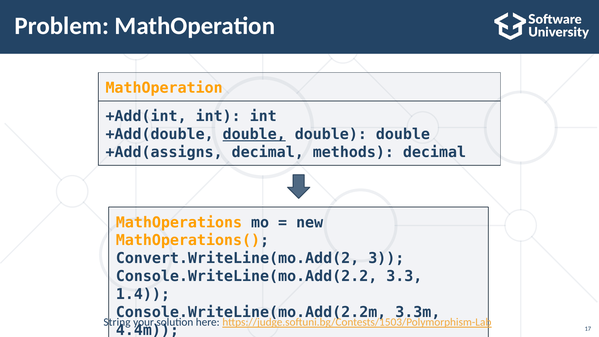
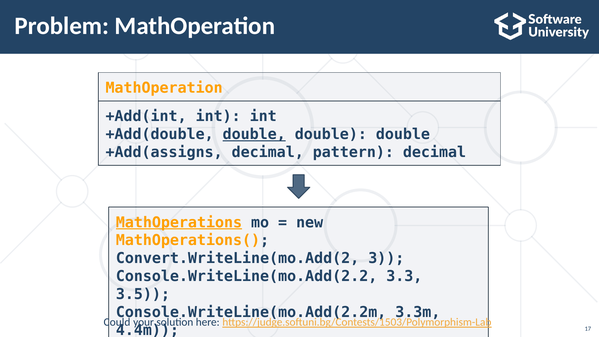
methods: methods -> pattern (353, 152)
MathOperations underline: none -> present (179, 222)
1.4: 1.4 -> 3.5 (143, 294)
String: String -> Could (117, 322)
